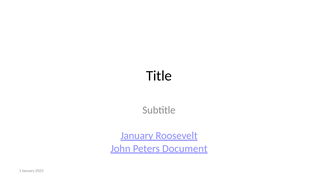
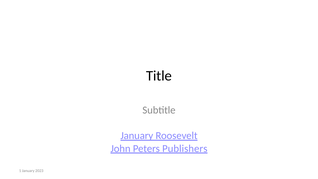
Document: Document -> Publishers (185, 148)
